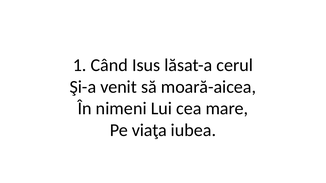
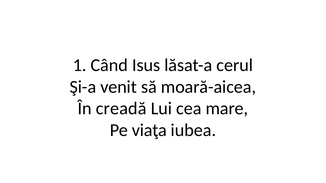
nimeni: nimeni -> creadă (121, 109)
